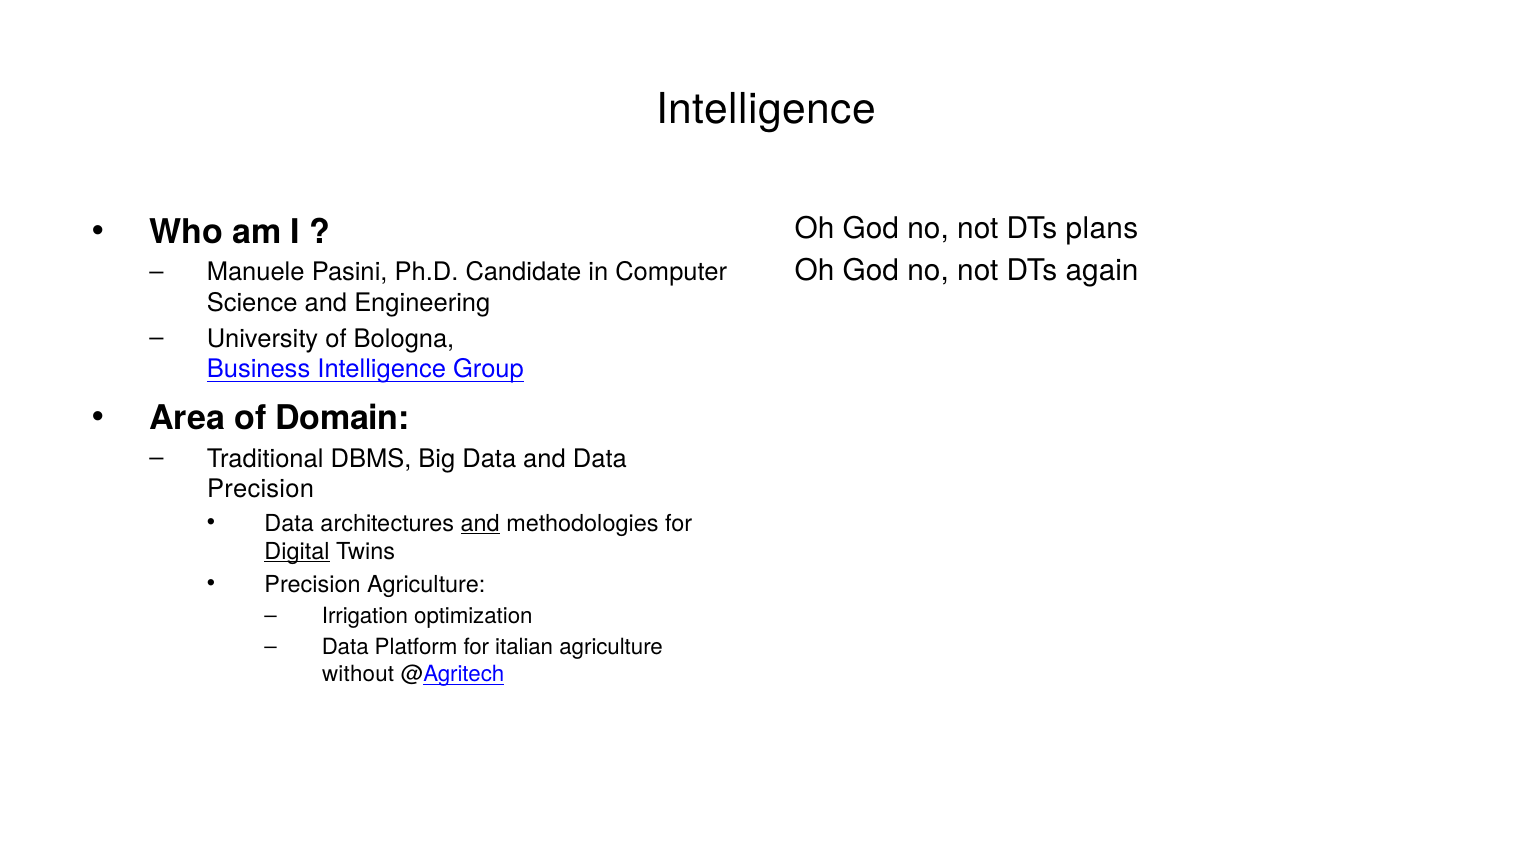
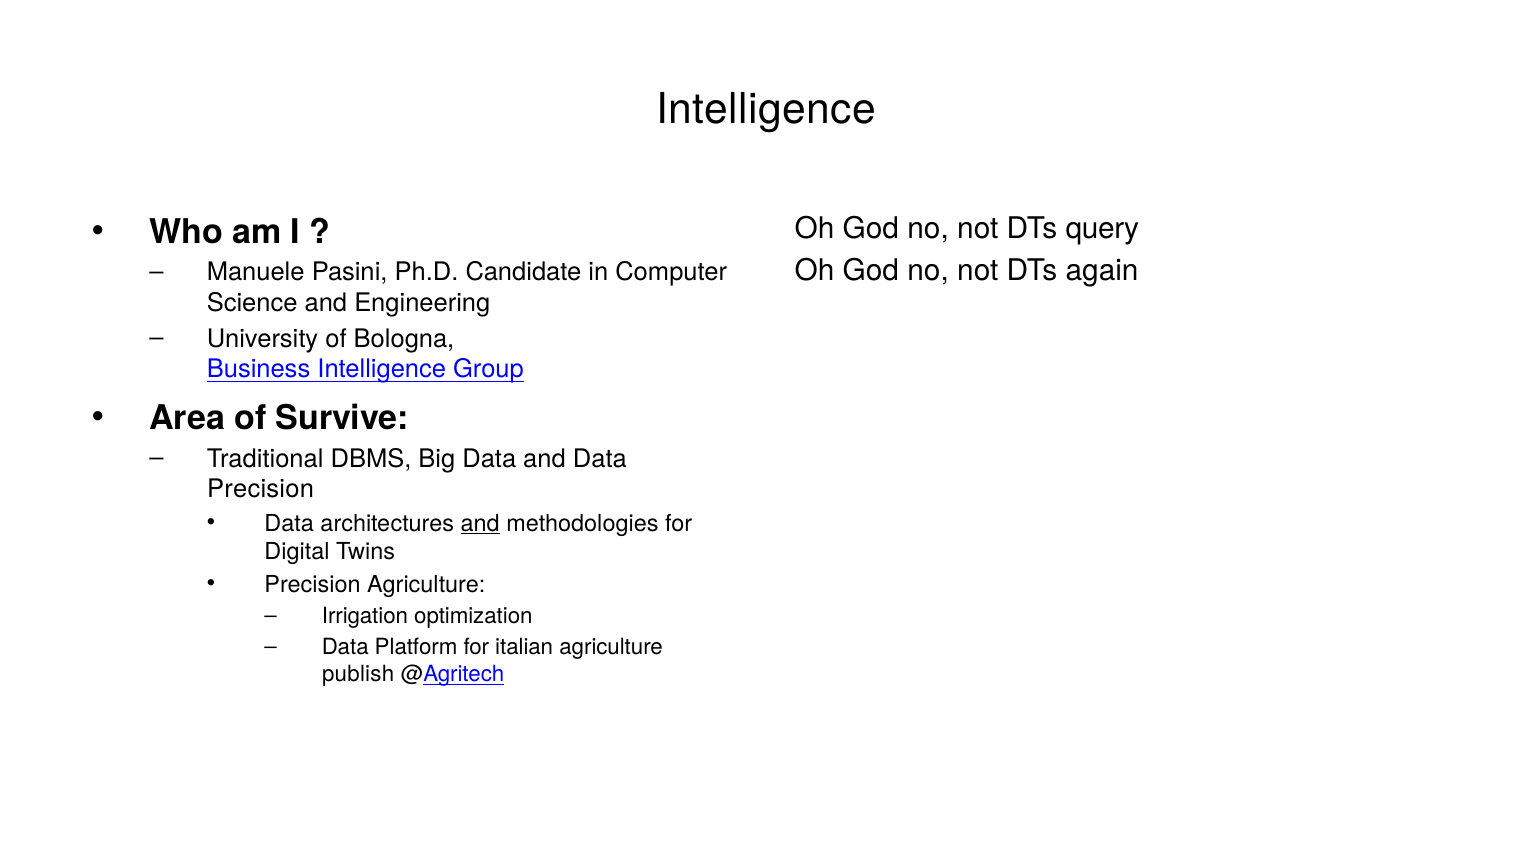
plans: plans -> query (1102, 229)
Domain: Domain -> Survive (342, 418)
Digital underline: present -> none (297, 551)
without: without -> publish (358, 674)
